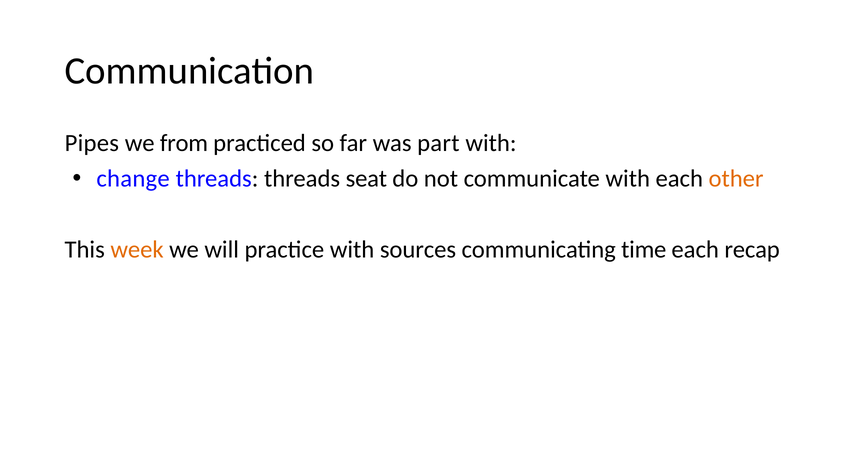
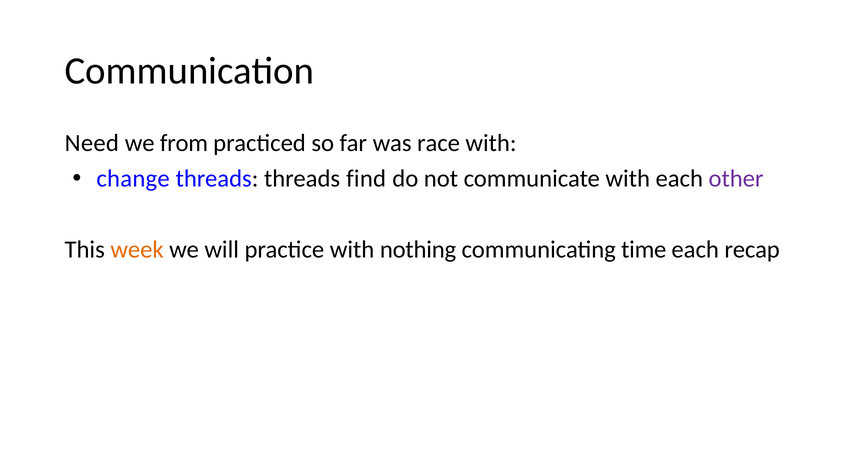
Pipes: Pipes -> Need (92, 143)
part: part -> race (439, 143)
seat: seat -> find (366, 179)
other colour: orange -> purple (736, 179)
sources: sources -> nothing (418, 250)
